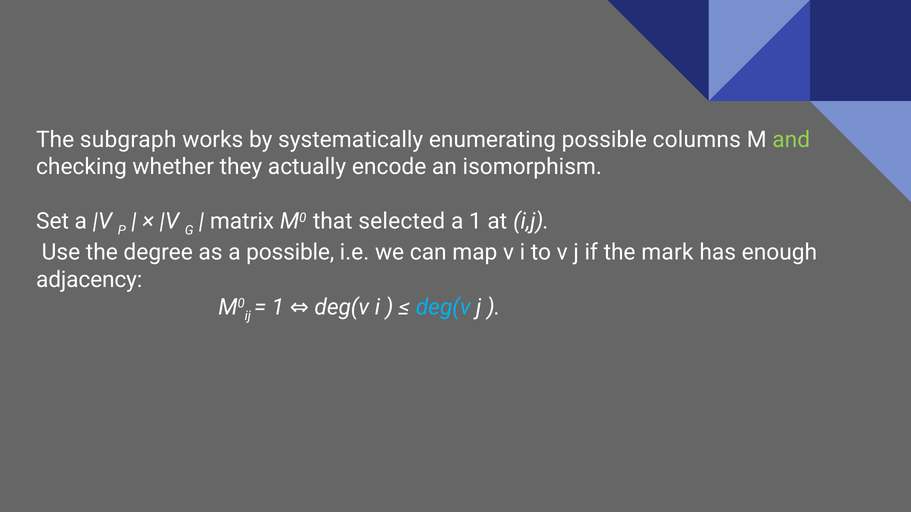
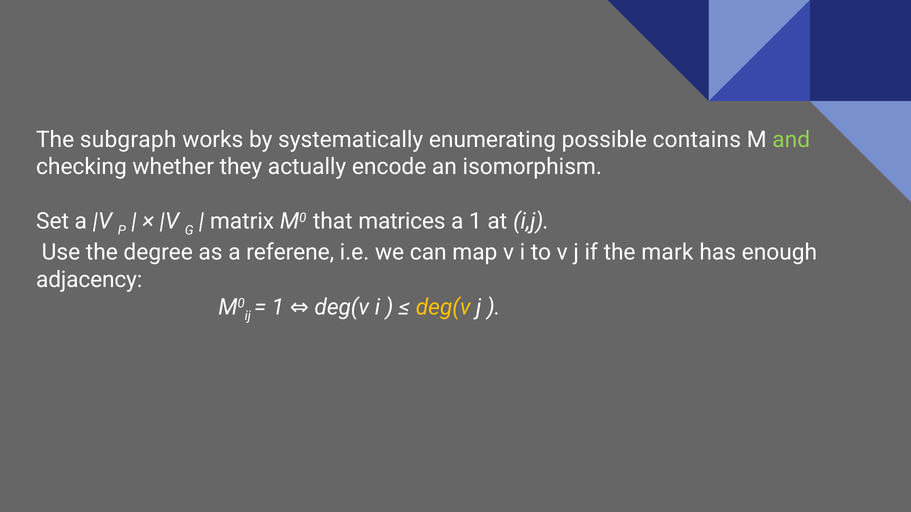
columns: columns -> contains (697, 140)
selected: selected -> matrices (402, 222)
a possible: possible -> referene (290, 253)
deg(v colour: light blue -> yellow (443, 307)
